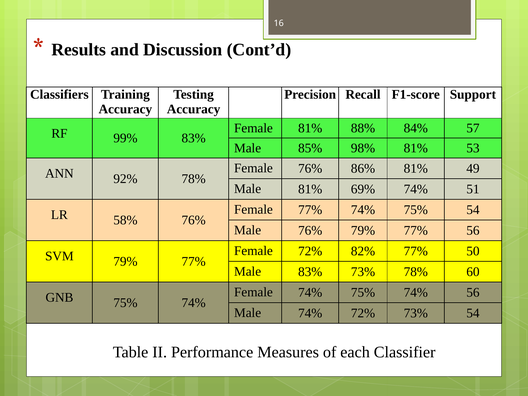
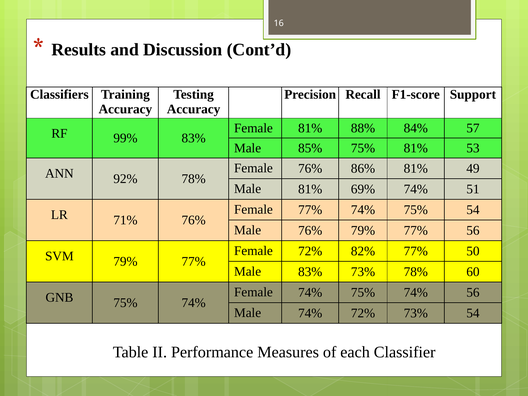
85% 98%: 98% -> 75% (363, 148)
58%: 58% -> 71% (125, 220)
